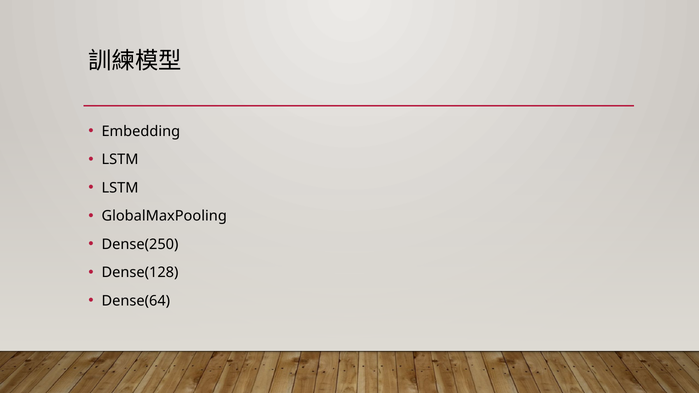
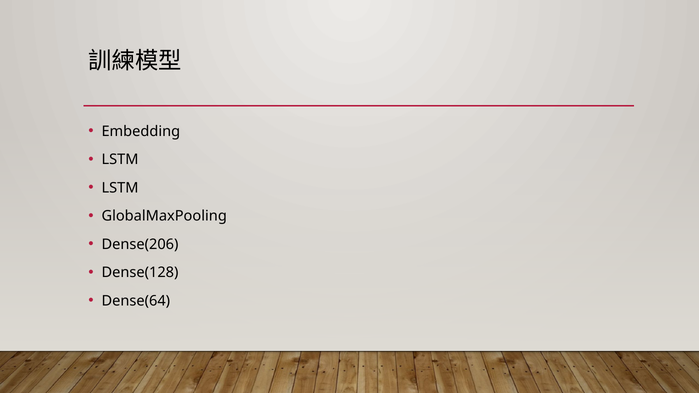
Dense(250: Dense(250 -> Dense(206 (140, 244)
